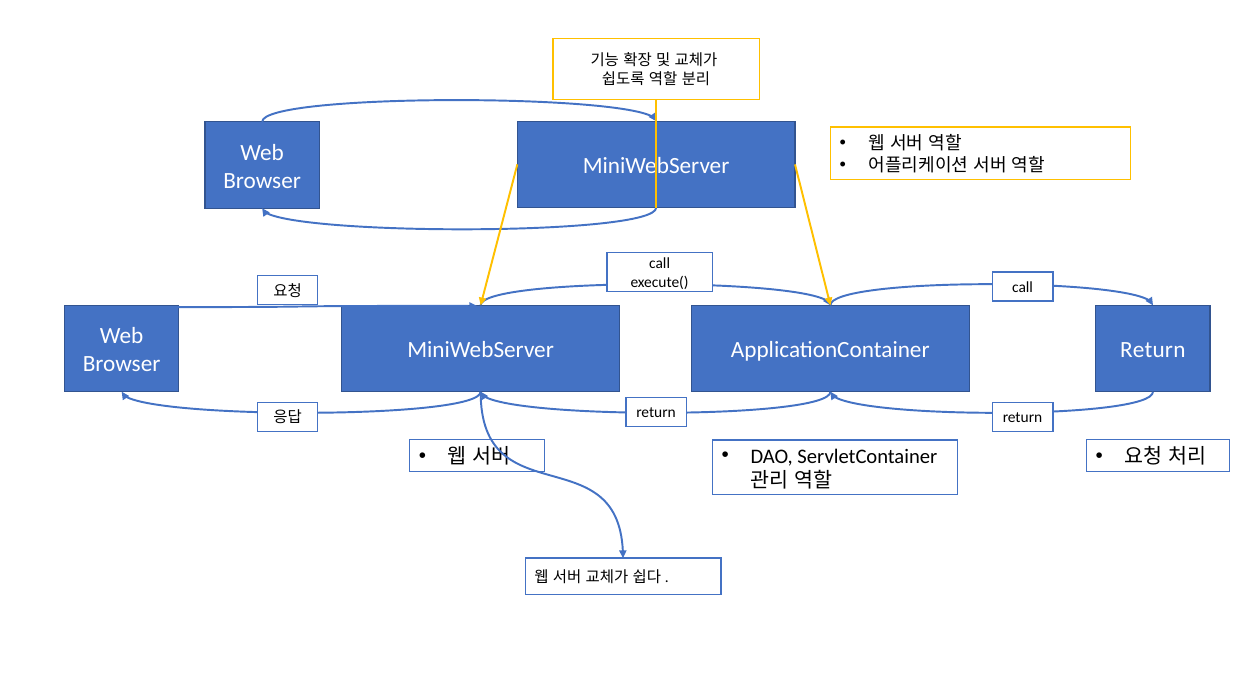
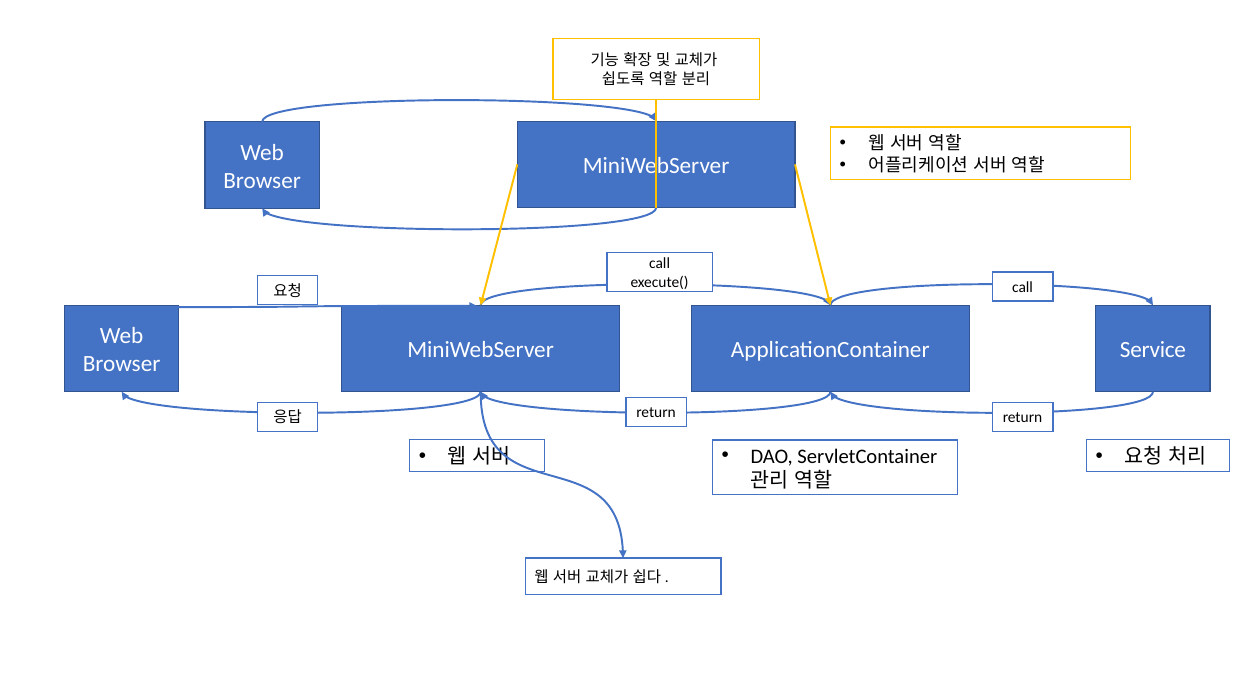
ApplicationContainer Return: Return -> Service (1153, 350)
